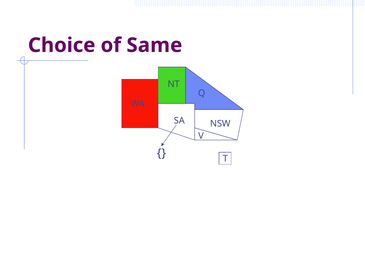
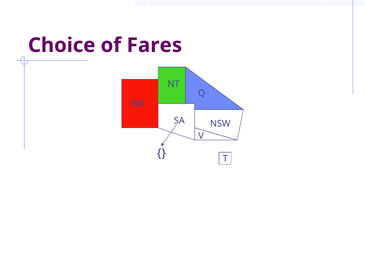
Same: Same -> Fares (154, 45)
